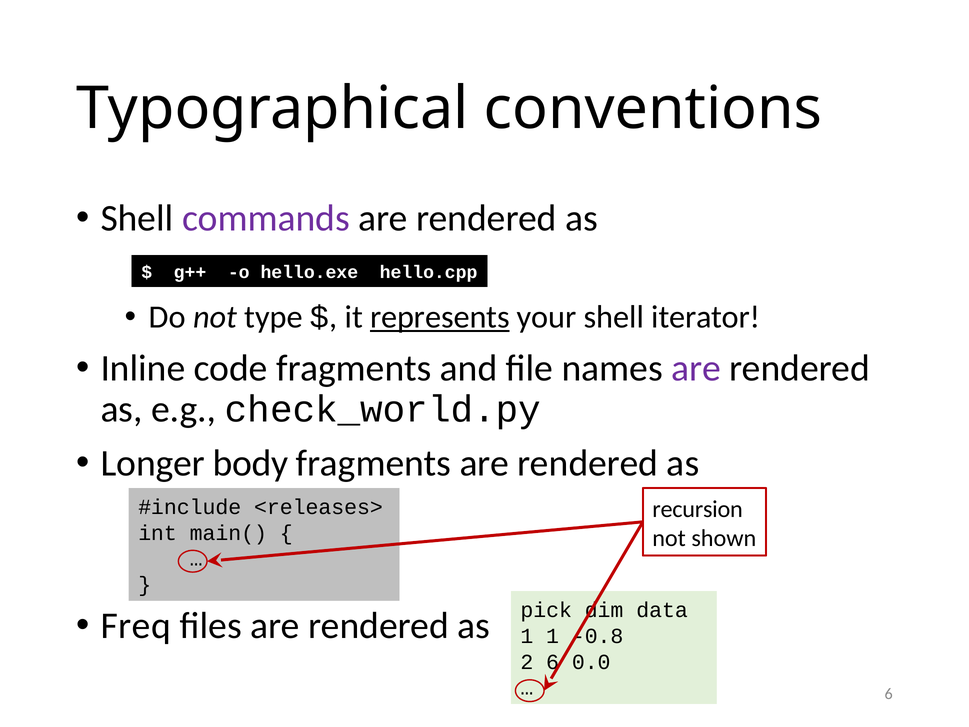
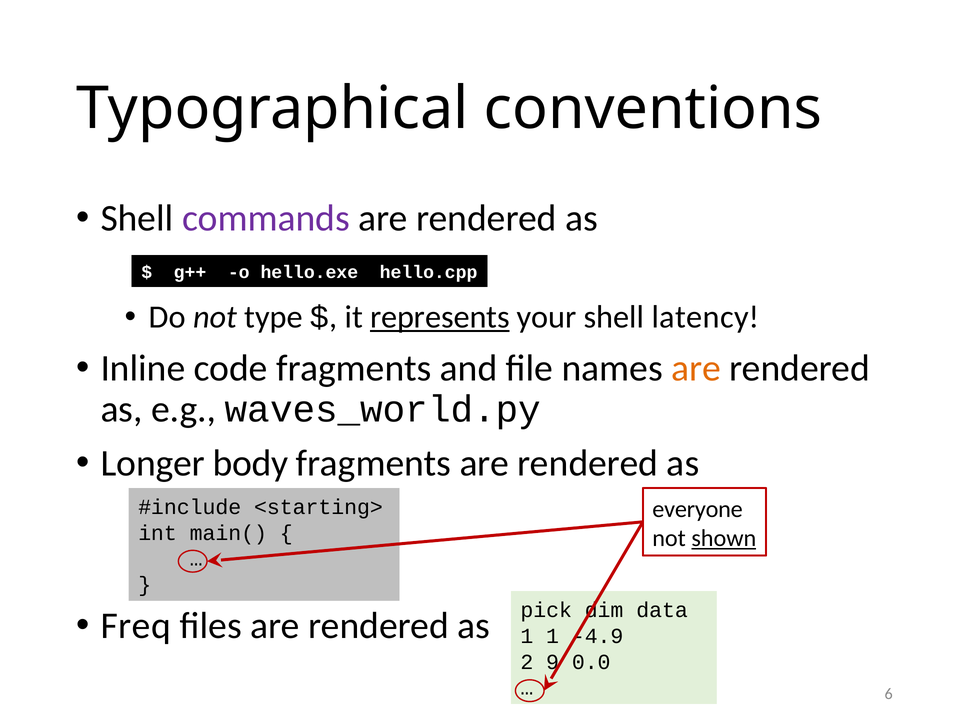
iterator: iterator -> latency (706, 317)
are colour: purple -> orange (696, 368)
check_world.py: check_world.py -> waves_world.py (383, 409)
<releases>: <releases> -> <starting> (318, 507)
recursion: recursion -> everyone (698, 509)
shown underline: none -> present (724, 538)
-0.8: -0.8 -> -4.9 (598, 636)
2 6: 6 -> 9 (553, 662)
